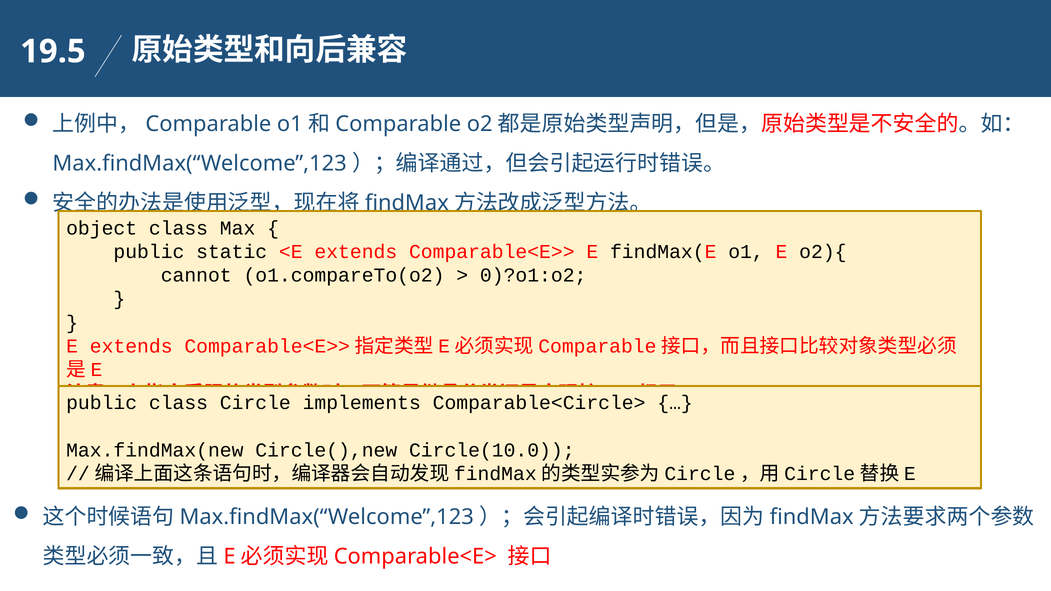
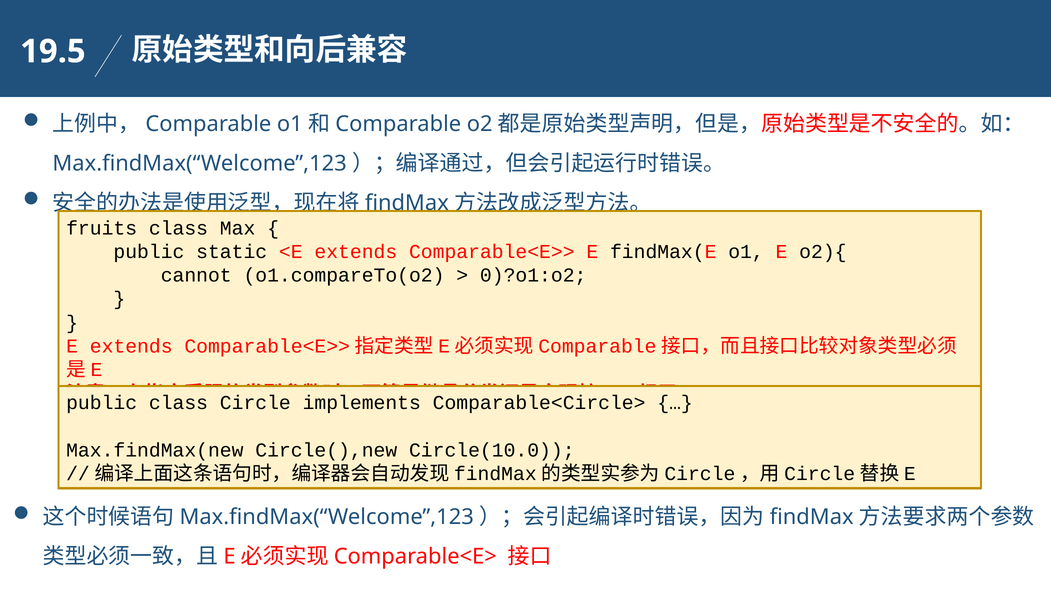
object: object -> fruits (102, 228)
